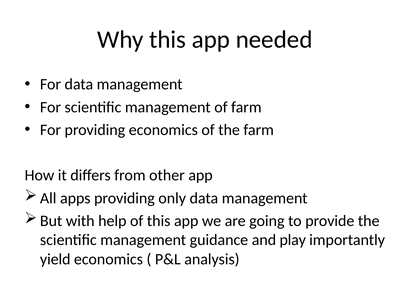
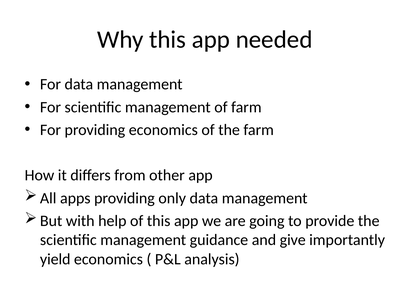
play: play -> give (293, 240)
